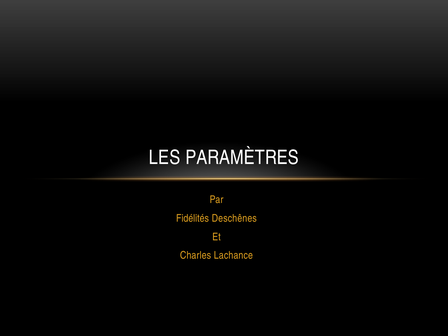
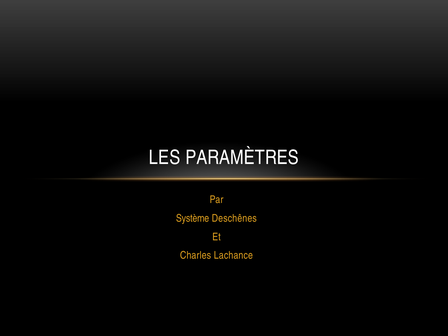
Fidélités: Fidélités -> Système (193, 218)
